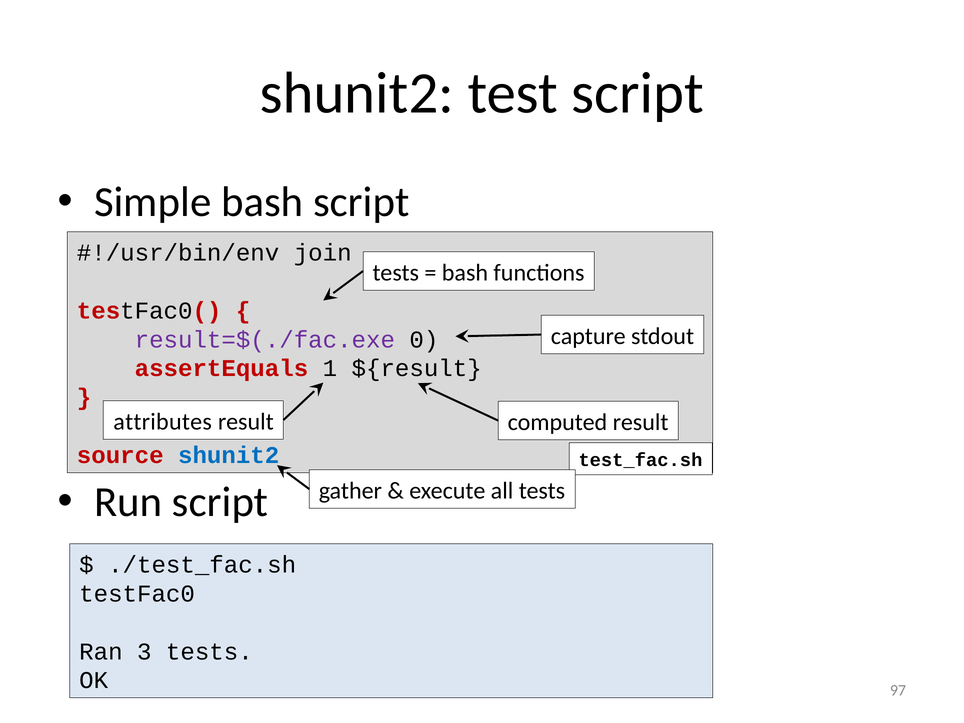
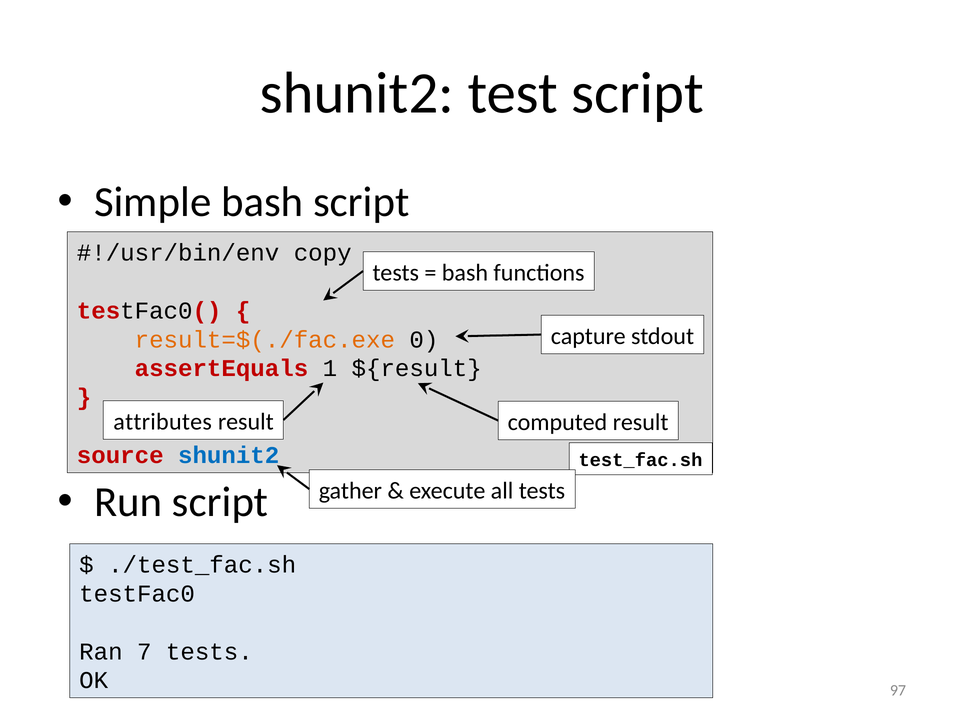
join: join -> copy (323, 253)
result=$(./fac.exe colour: purple -> orange (265, 340)
3: 3 -> 7 (144, 652)
